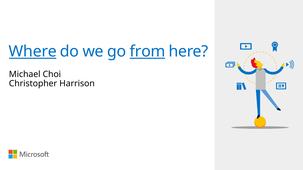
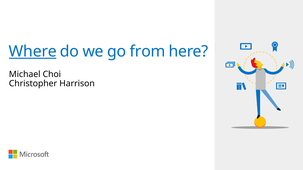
from underline: present -> none (148, 52)
